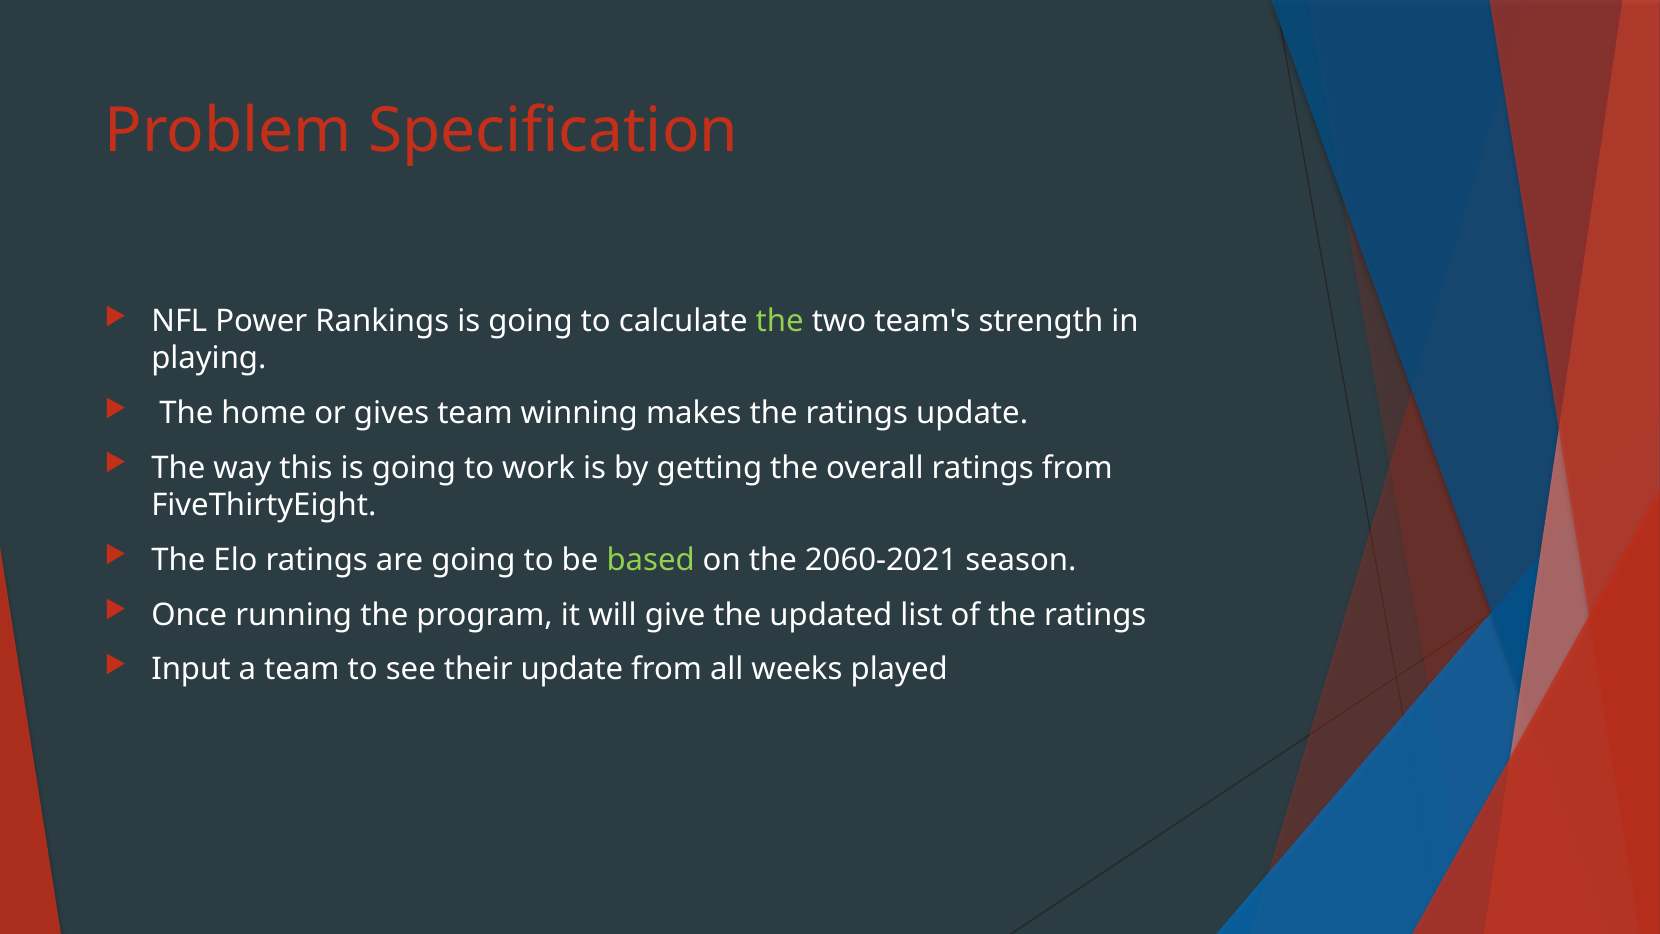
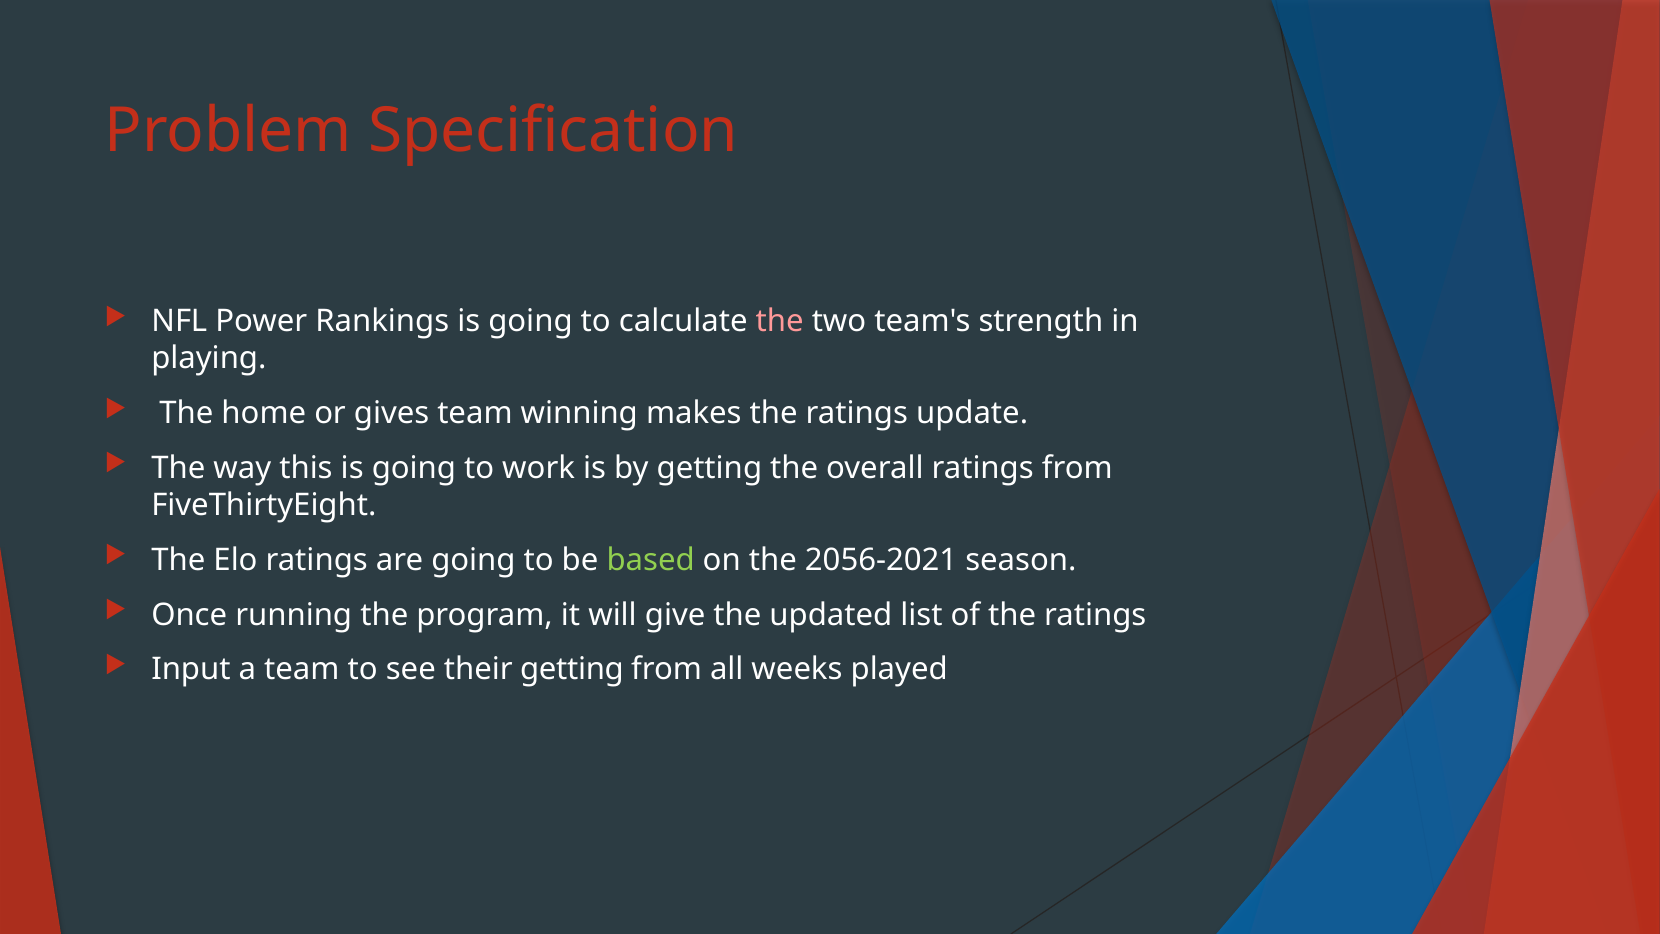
the colour: light green -> pink (780, 321)
2060-2021: 2060-2021 -> 2056-2021 (881, 560)
their update: update -> getting (572, 669)
